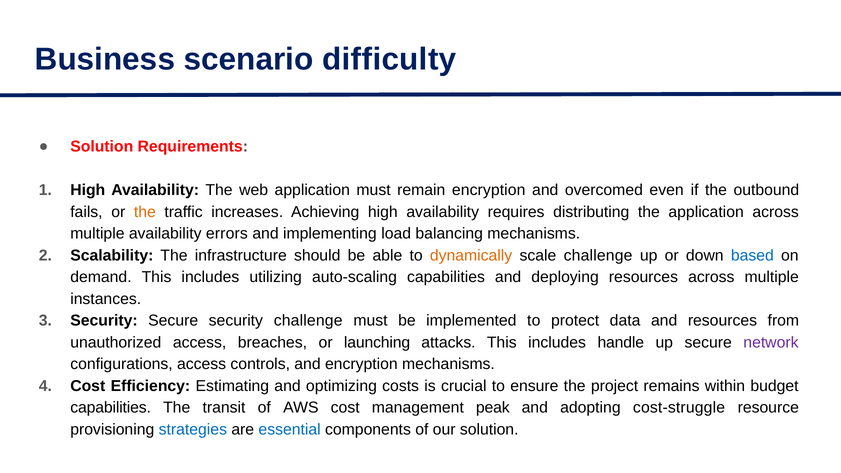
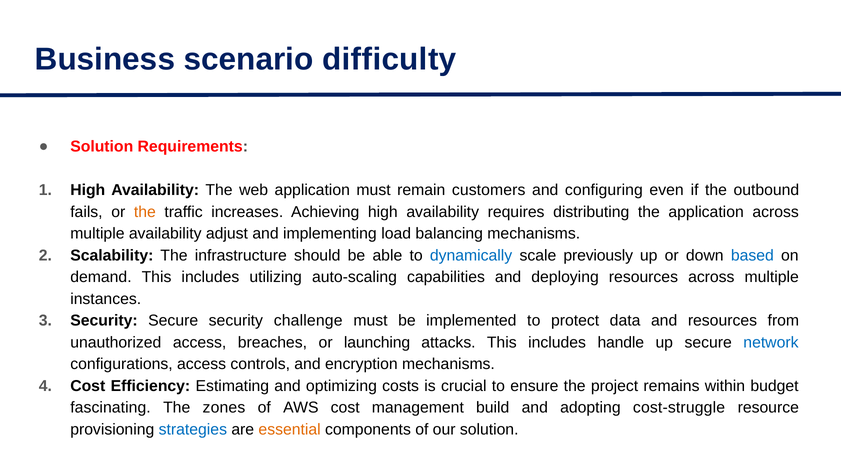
remain encryption: encryption -> customers (489, 190)
overcomed: overcomed -> configuring (604, 190)
errors: errors -> adjust (227, 234)
dynamically colour: orange -> blue (471, 256)
scale challenge: challenge -> previously (598, 256)
network colour: purple -> blue (771, 343)
capabilities: capabilities -> fascinating (111, 408)
transit: transit -> zones (224, 408)
peak: peak -> build (493, 408)
essential colour: blue -> orange (290, 430)
